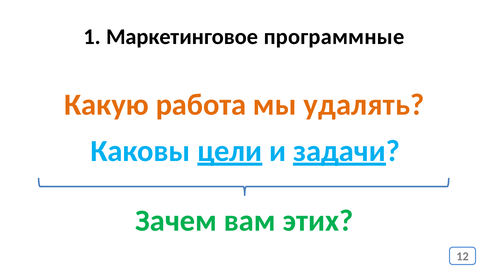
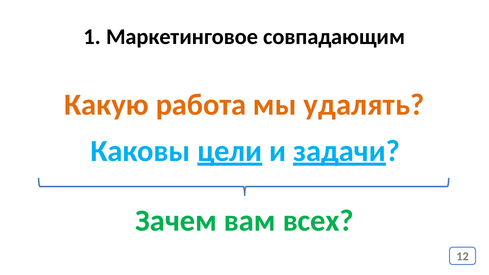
программные: программные -> совпадающим (334, 37)
этих: этих -> всех (318, 221)
